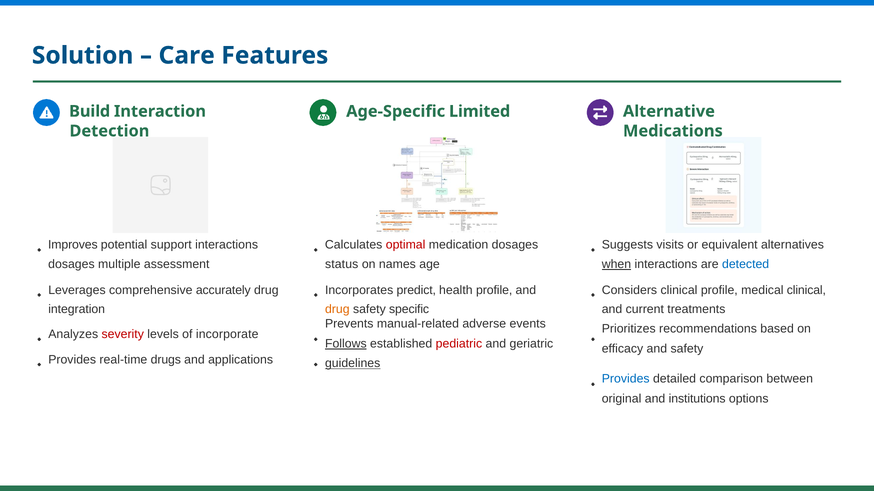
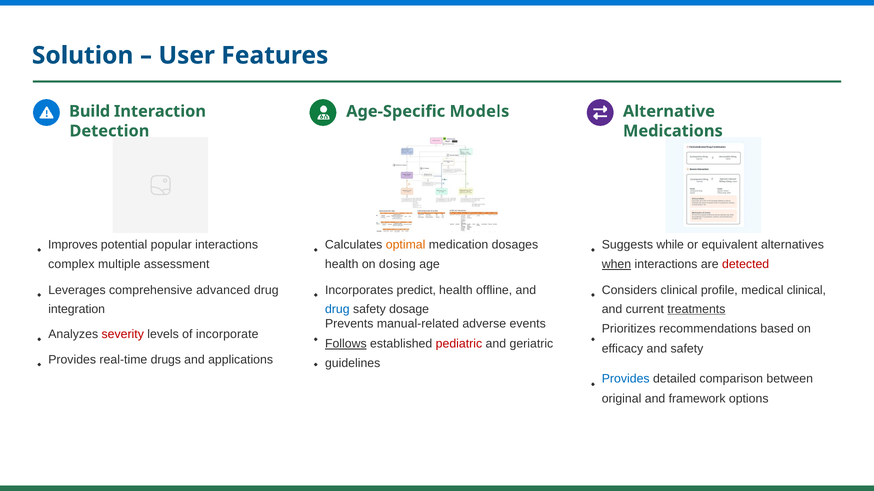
Care: Care -> User (187, 56)
Limited: Limited -> Models (479, 111)
support: support -> popular (171, 245)
optimal colour: red -> orange (406, 245)
visits: visits -> while (670, 245)
dosages: dosages -> complex (71, 265)
status: status -> health (342, 265)
names: names -> dosing (397, 265)
detected colour: blue -> red (746, 265)
accurately: accurately -> advanced (223, 290)
health profile: profile -> offline (494, 290)
treatments underline: none -> present (696, 309)
drug colour: orange -> blue (337, 310)
specific: specific -> dosage (409, 310)
guidelines underline: present -> none (353, 364)
institutions: institutions -> framework (697, 399)
